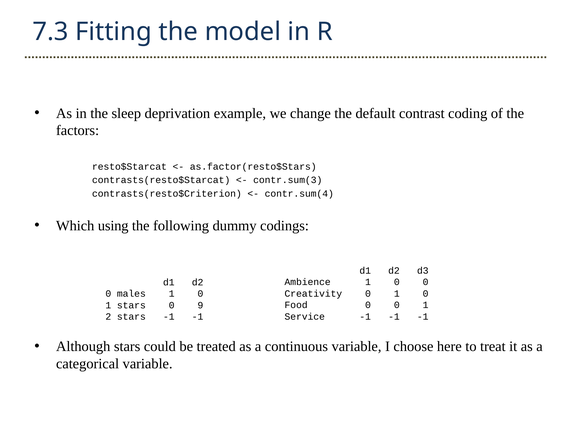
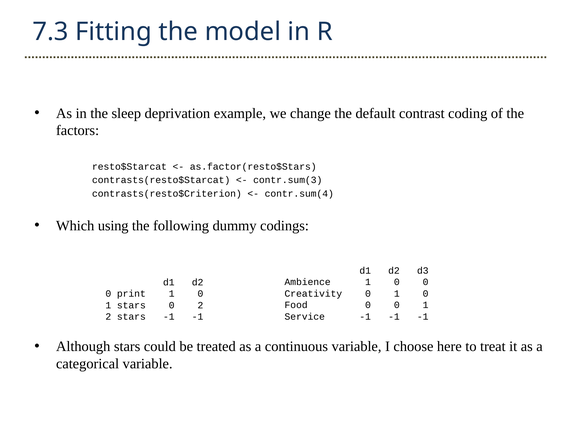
males: males -> print (131, 294)
0 9: 9 -> 2 (200, 305)
